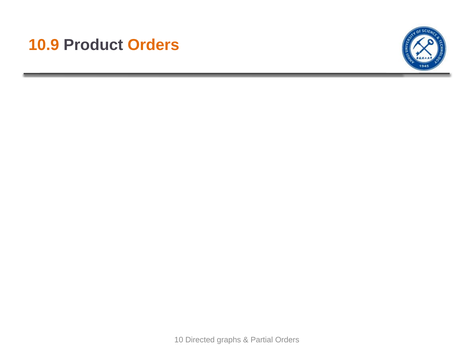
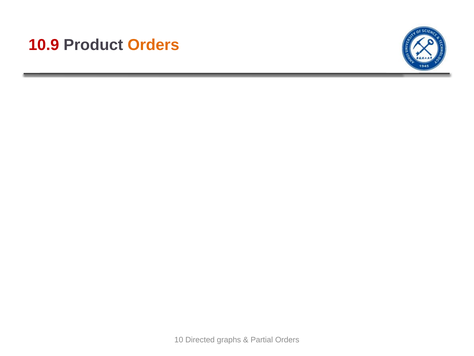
10.9 colour: orange -> red (44, 45)
